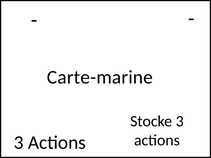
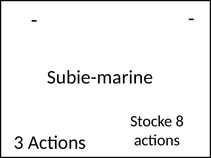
Carte-marine: Carte-marine -> Subie-marine (100, 77)
Stocke 3: 3 -> 8 (180, 121)
